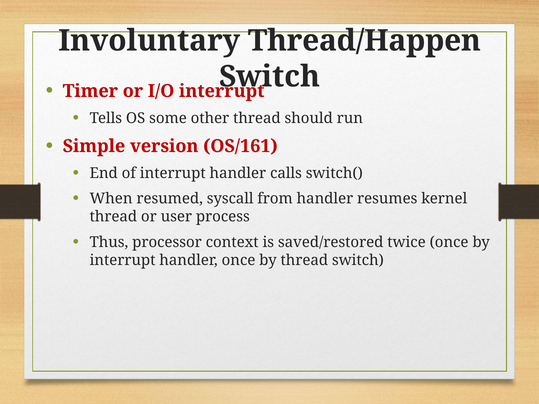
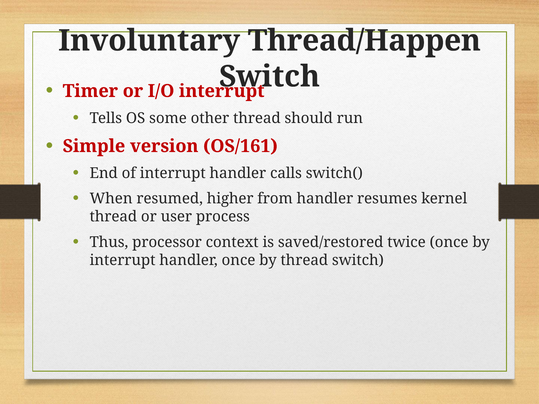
syscall: syscall -> higher (230, 199)
